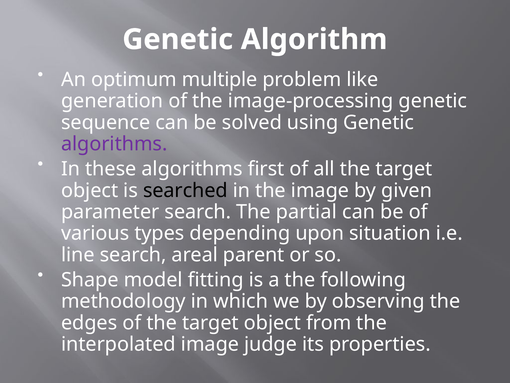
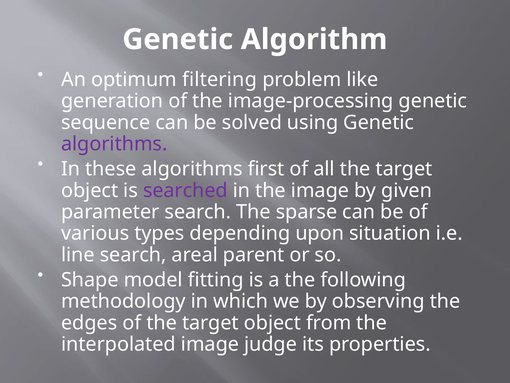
multiple: multiple -> filtering (220, 80)
searched colour: black -> purple (185, 190)
partial: partial -> sparse (307, 212)
